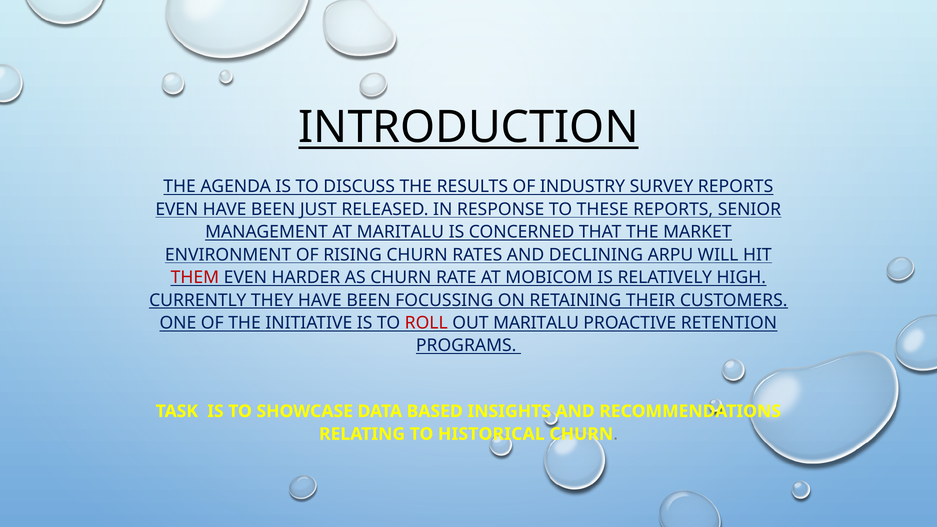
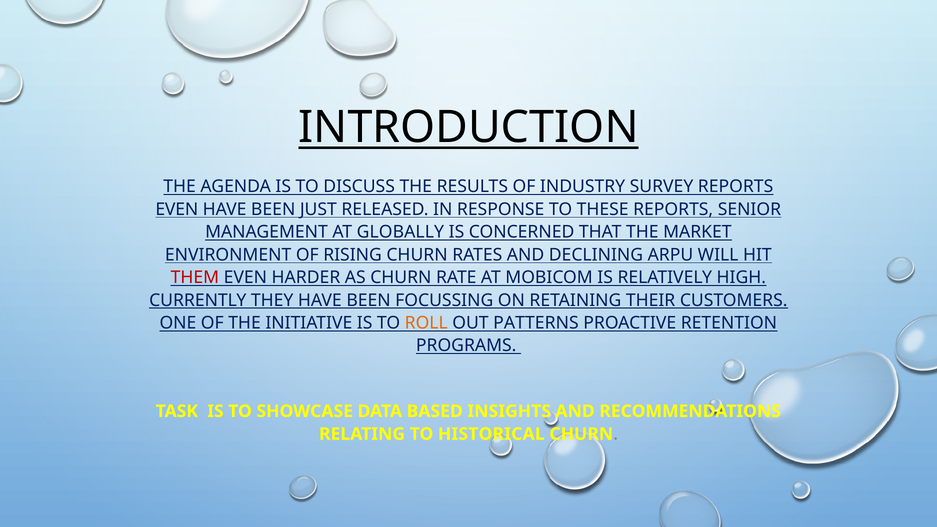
AT MARITALU: MARITALU -> GLOBALLY (400, 232)
ROLL colour: red -> orange (426, 323)
OUT MARITALU: MARITALU -> PATTERNS (536, 323)
